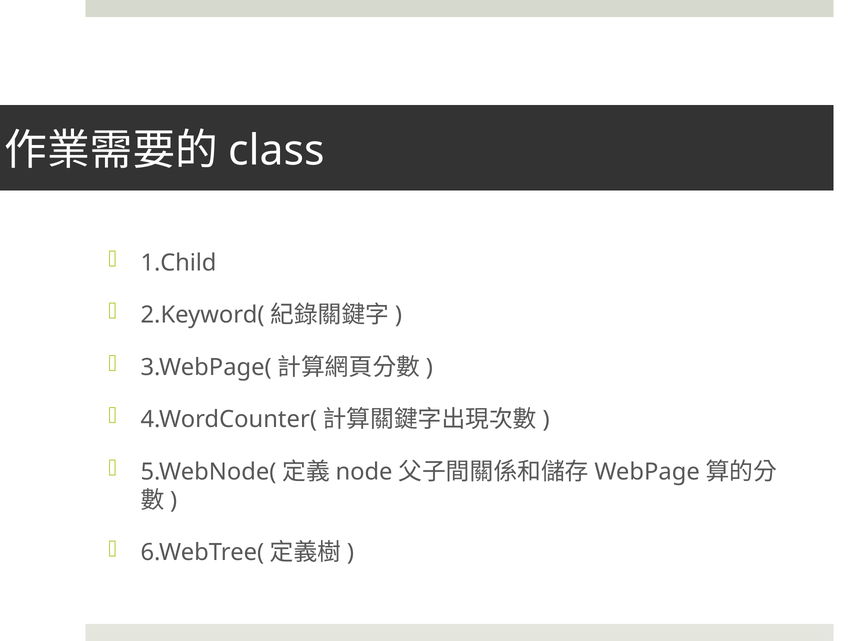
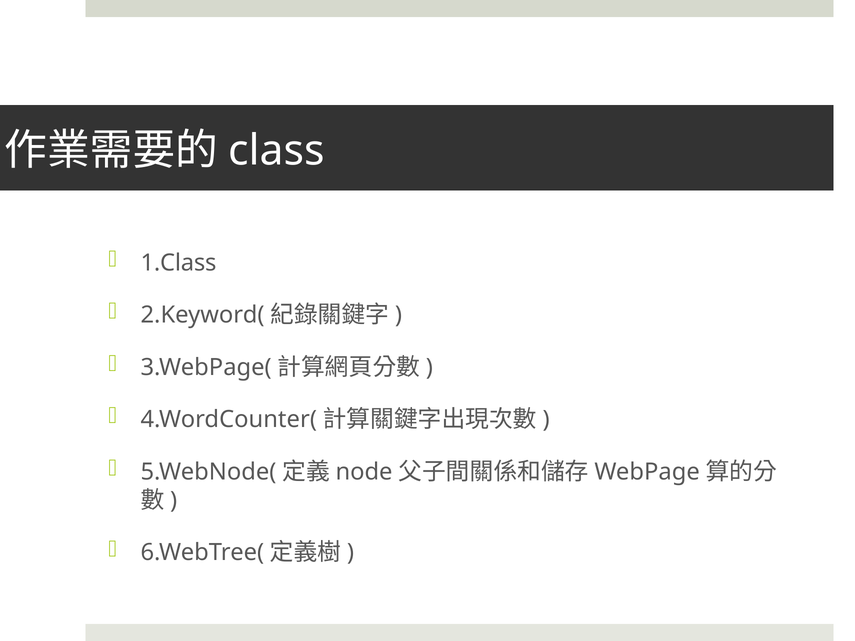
1.Child: 1.Child -> 1.Class (179, 263)
